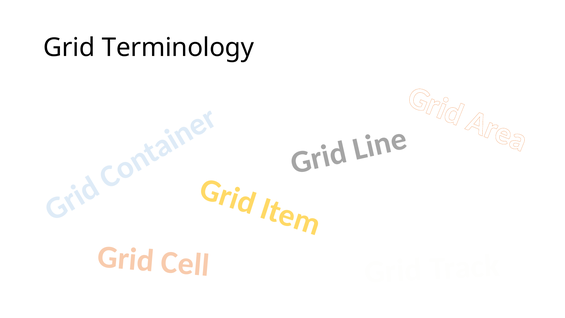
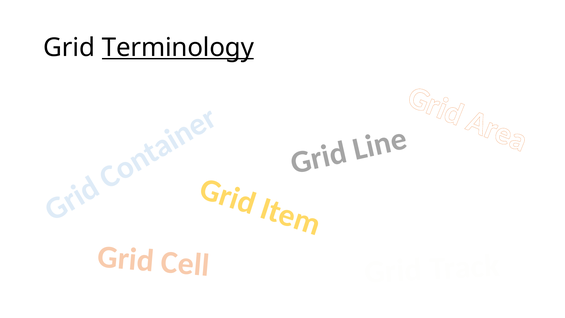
Terminology underline: none -> present (178, 47)
